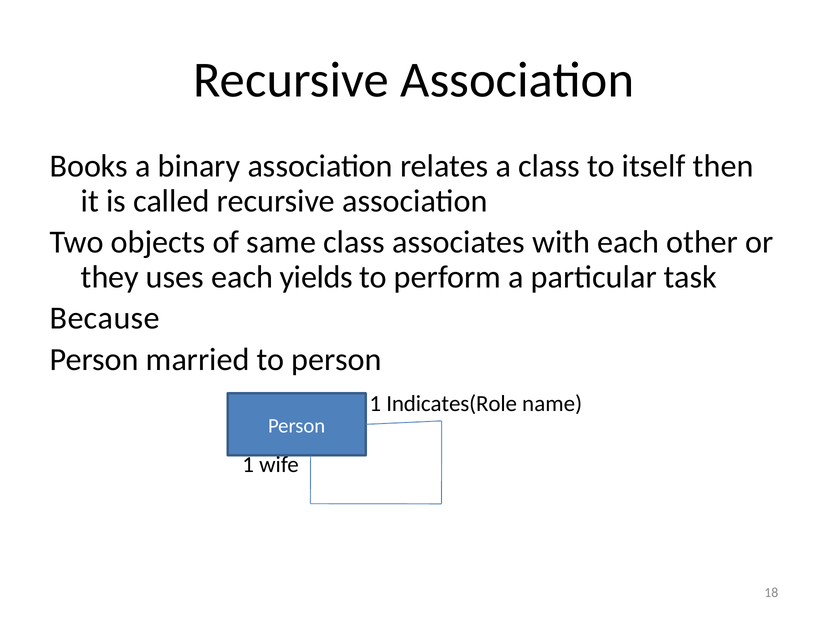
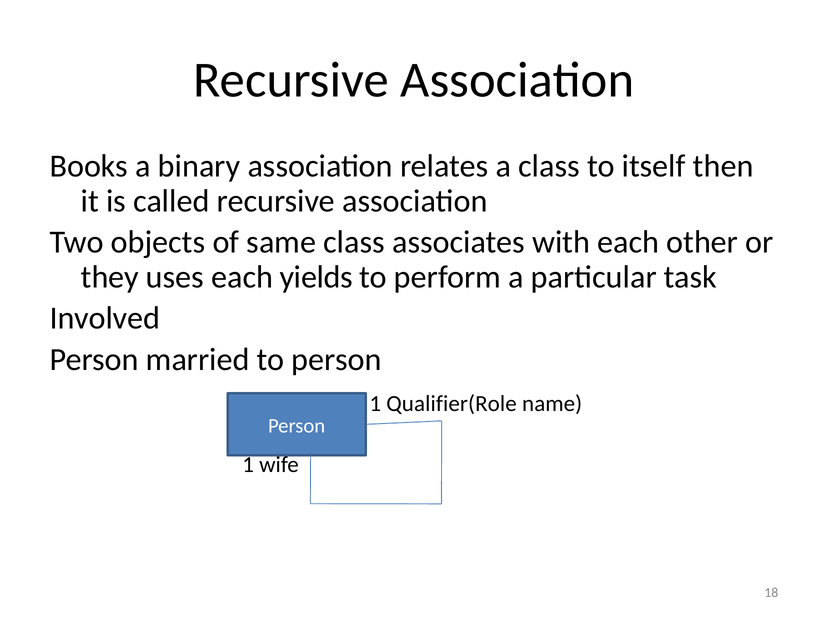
Because: Because -> Involved (105, 318)
Indicates(Role: Indicates(Role -> Qualifier(Role (452, 404)
